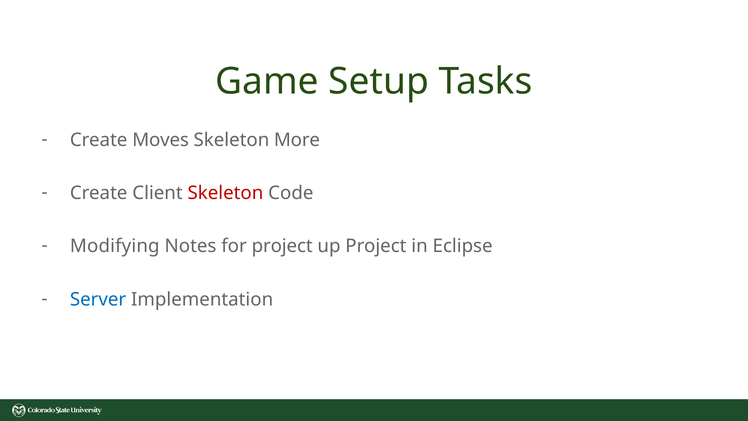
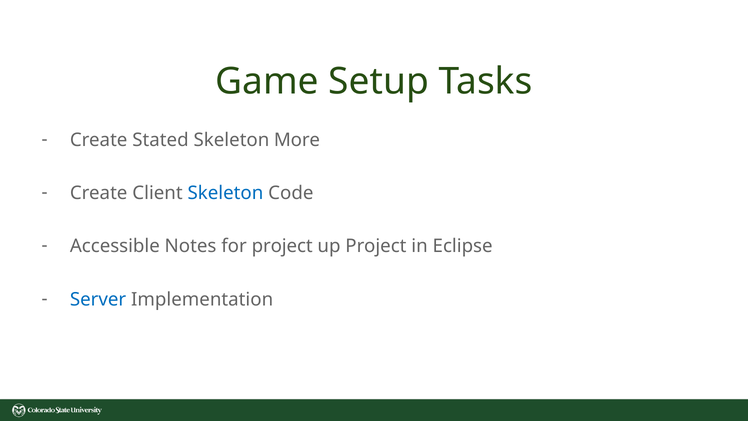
Moves: Moves -> Stated (160, 140)
Skeleton colour: red -> blue (225, 193)
Modifying: Modifying -> Accessible (115, 246)
